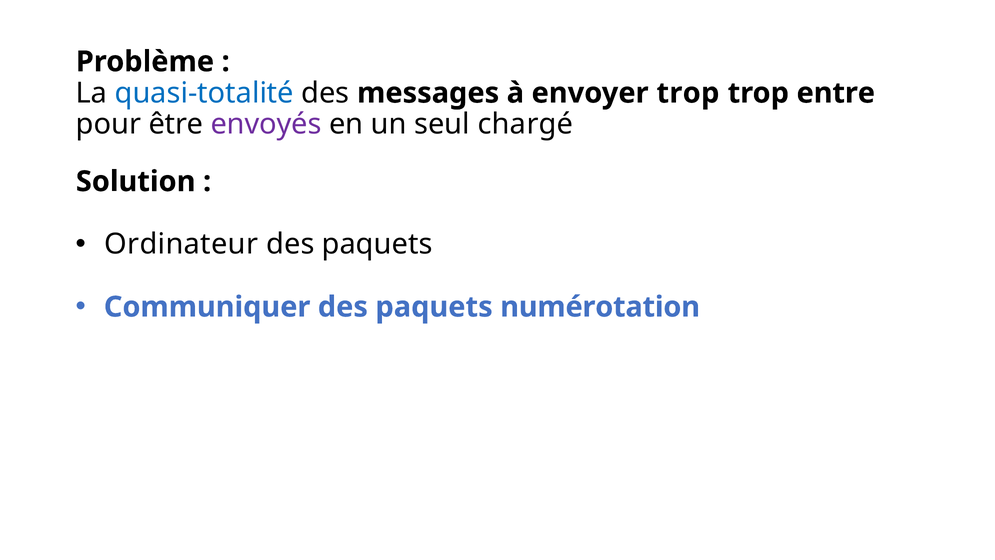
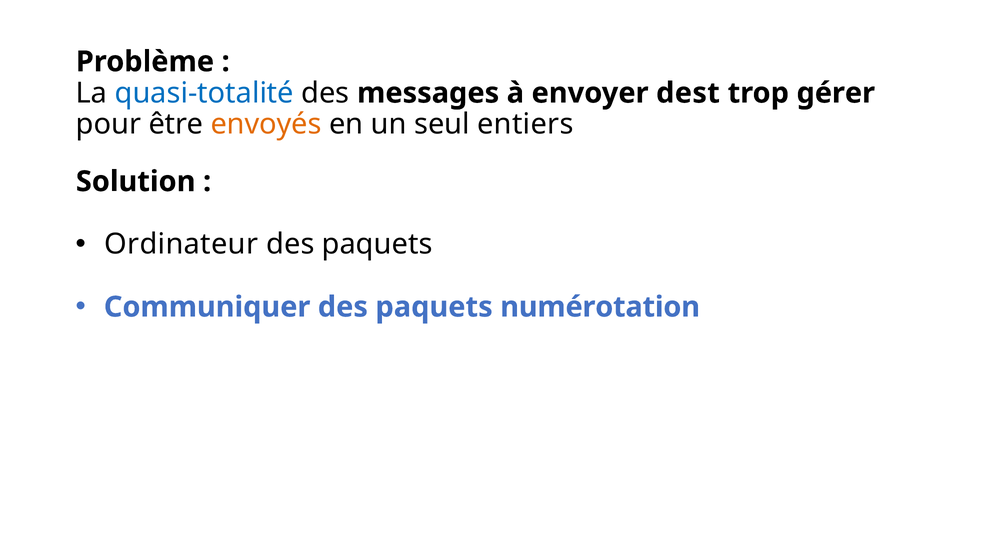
envoyer trop: trop -> dest (688, 93)
entre: entre -> gérer (836, 93)
envoyés colour: purple -> orange (266, 124)
chargé: chargé -> entiers (525, 124)
